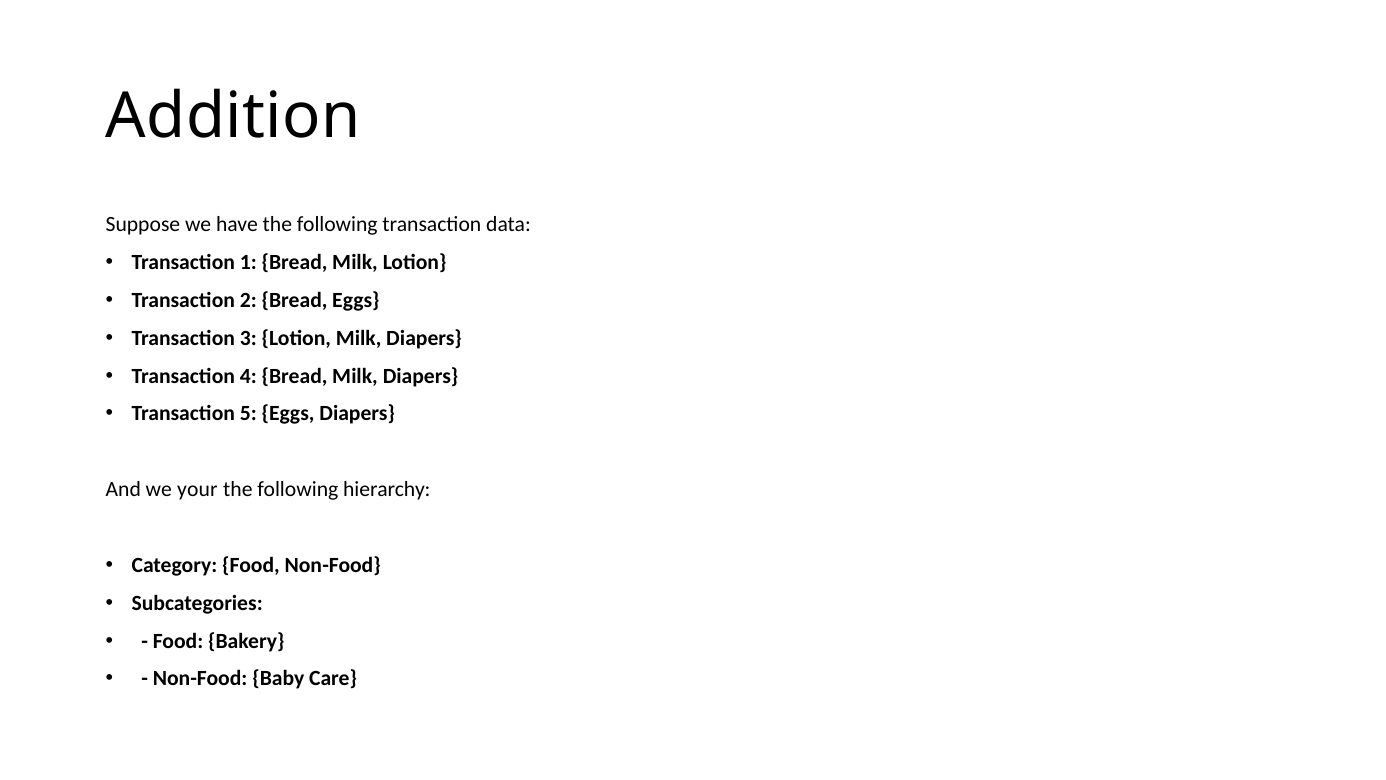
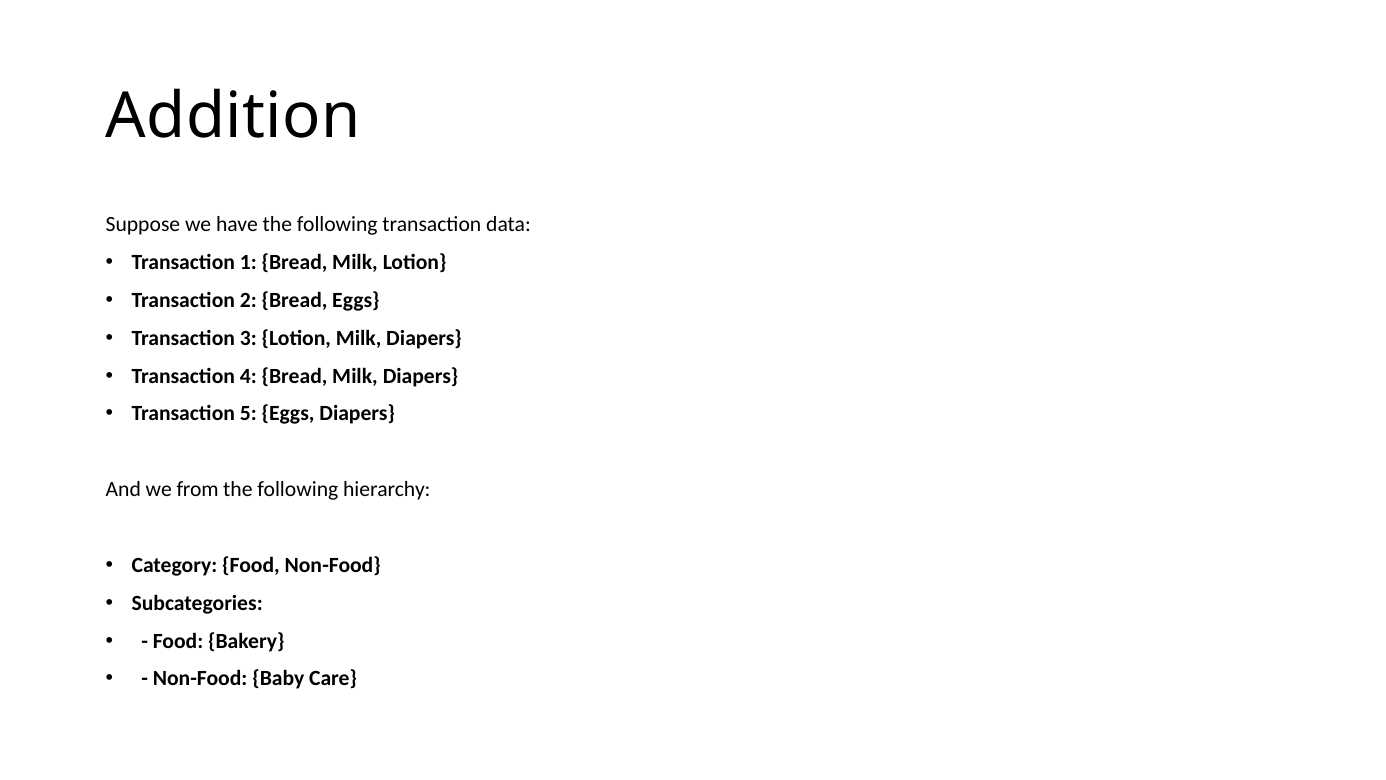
your: your -> from (198, 489)
